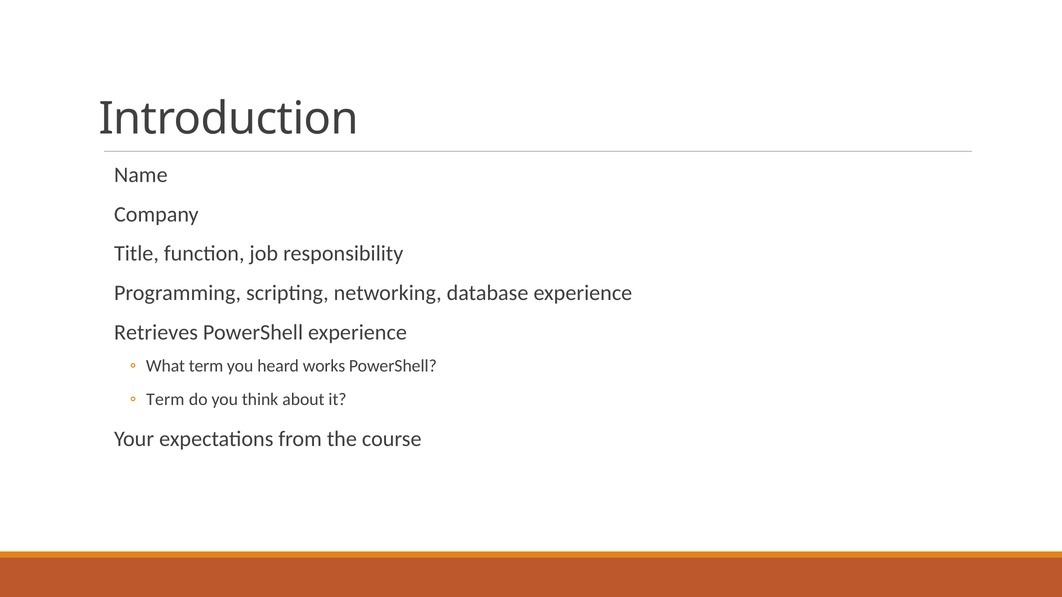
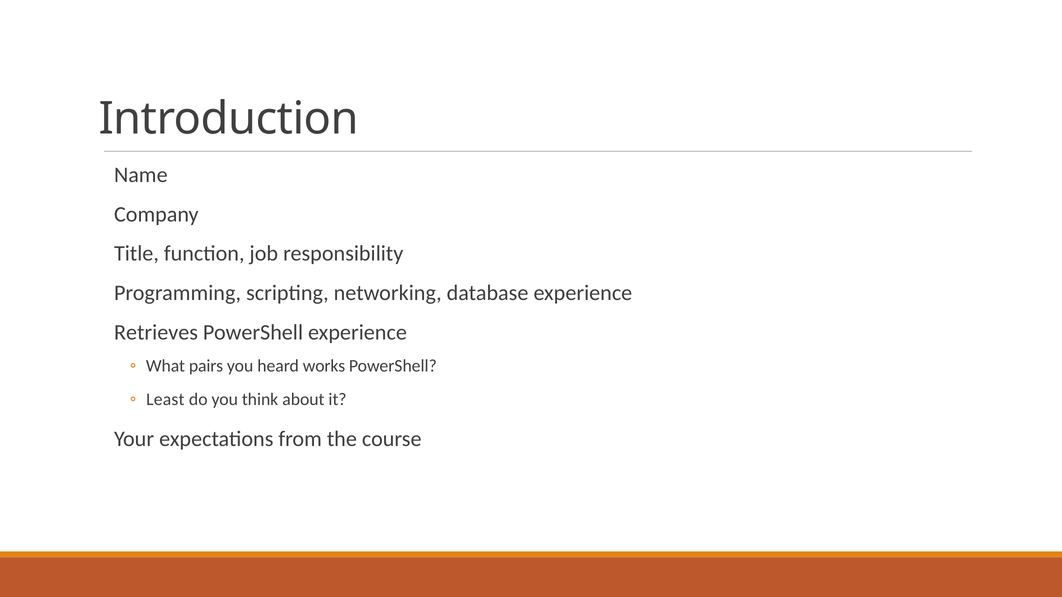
What term: term -> pairs (206, 366)
Term: Term -> Least (165, 400)
